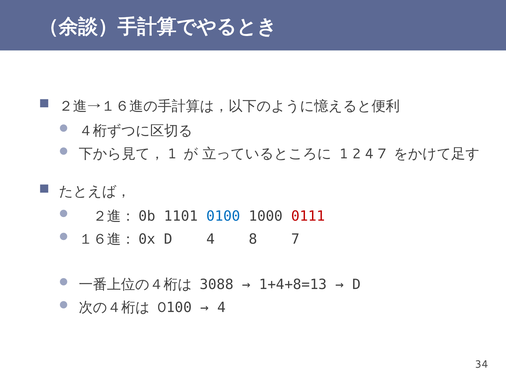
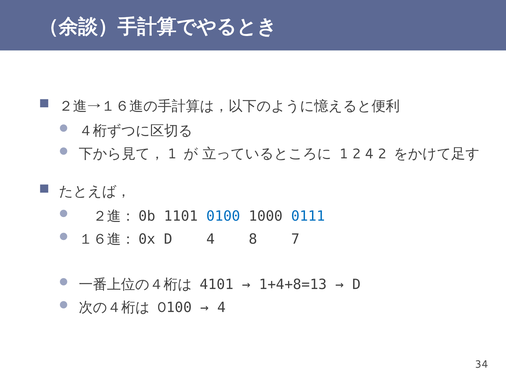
4 7: 7 -> 2 (382, 154)
0111 colour: red -> blue (308, 216)
3088: 3088 -> 4101 (217, 284)
